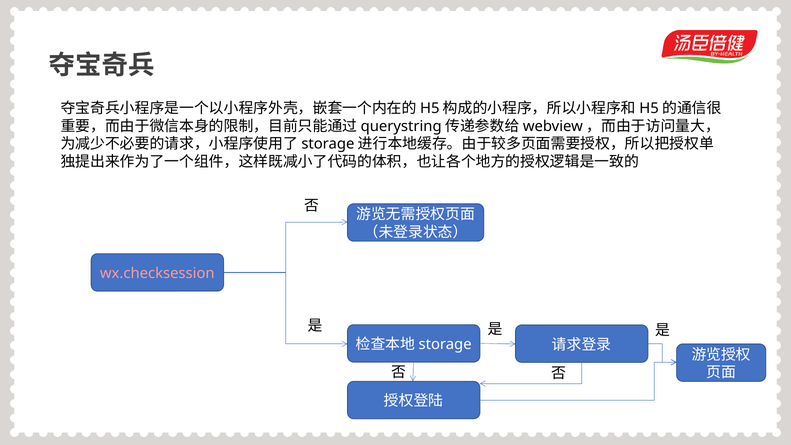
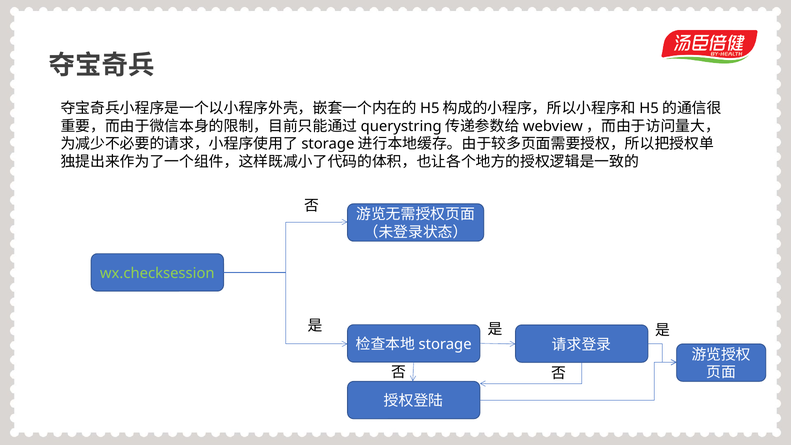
wx.checksession colour: pink -> light green (157, 273)
